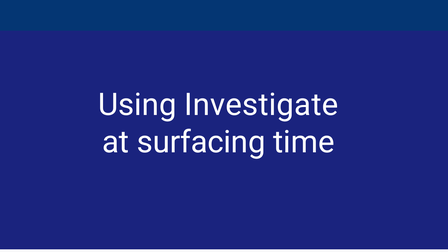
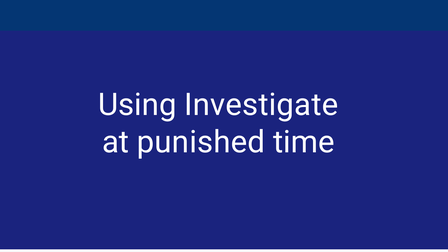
surfacing: surfacing -> punished (201, 142)
